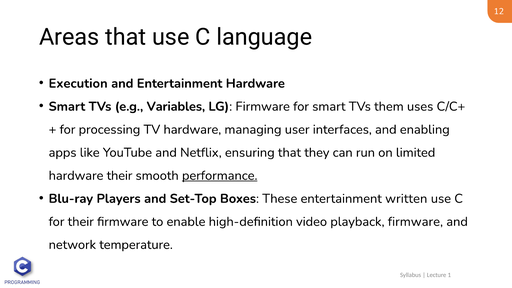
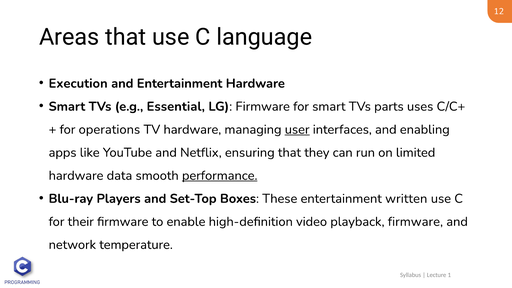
Variables: Variables -> Essential (176, 106)
them: them -> parts (389, 106)
processing: processing -> operations (109, 129)
user underline: none -> present (297, 129)
hardware their: their -> data (119, 176)
